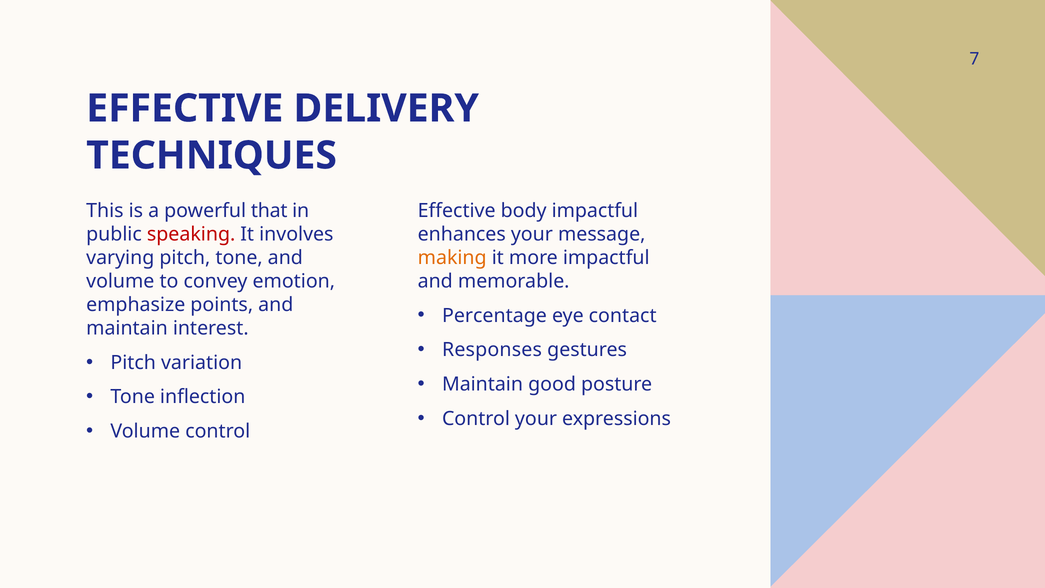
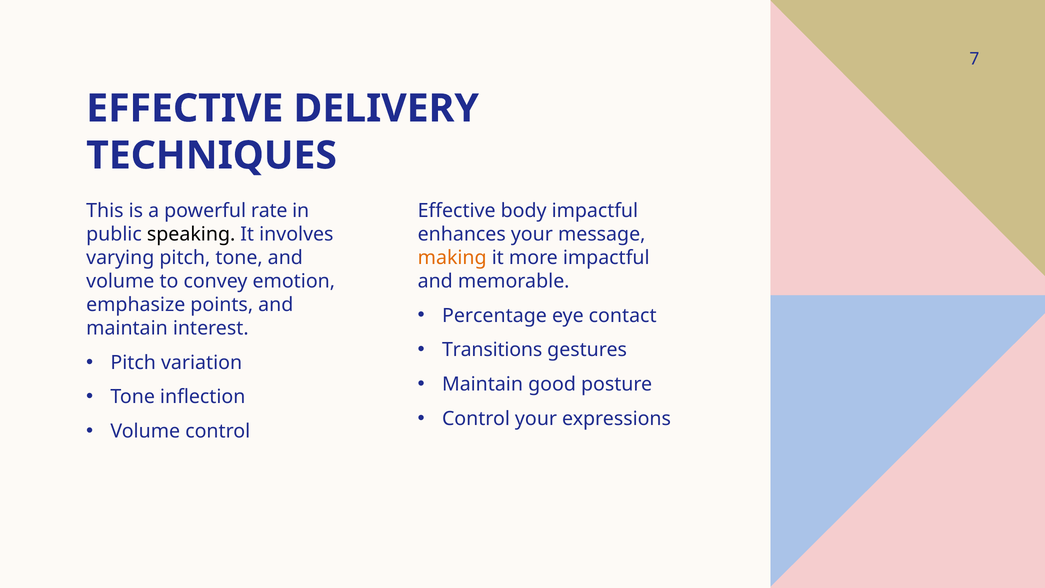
that: that -> rate (269, 211)
speaking colour: red -> black (191, 234)
Responses: Responses -> Transitions (492, 350)
